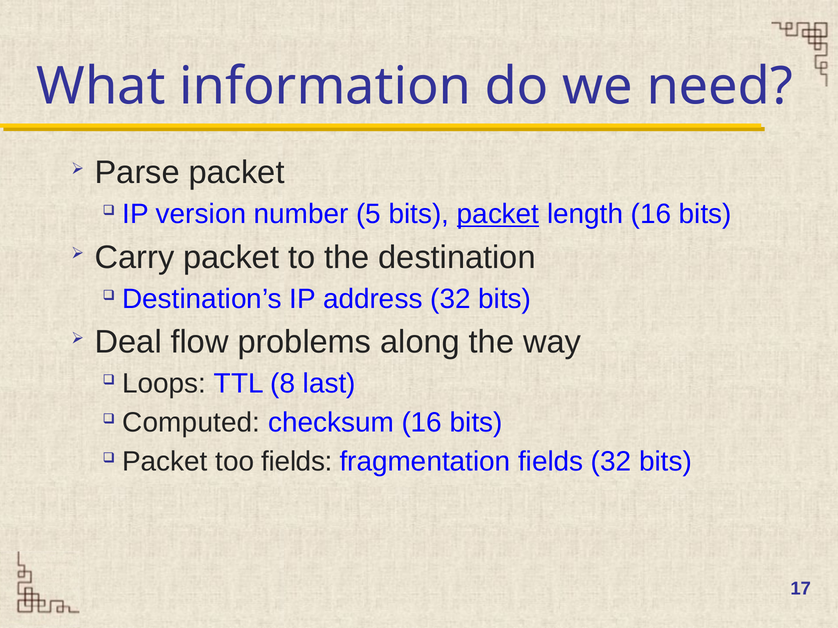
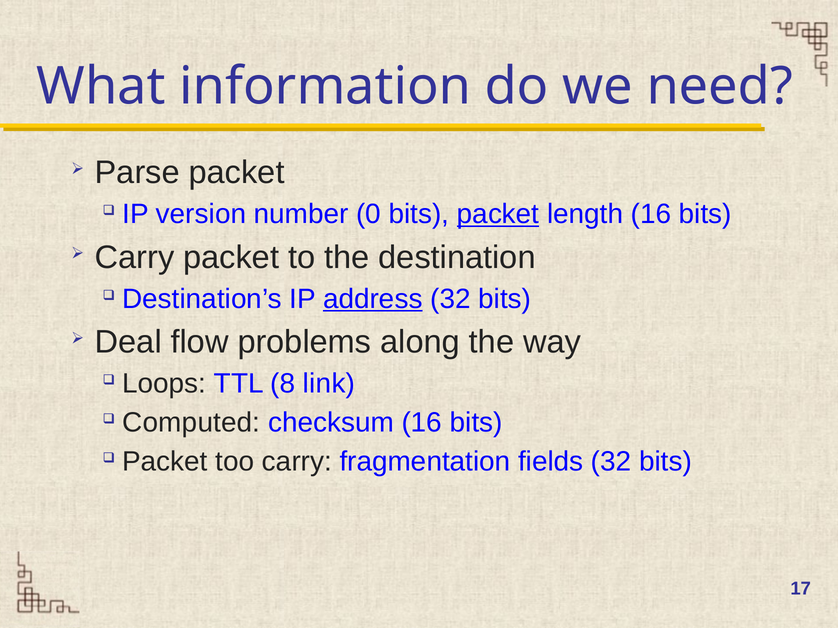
5: 5 -> 0 (369, 214)
address underline: none -> present (373, 299)
last: last -> link (329, 384)
too fields: fields -> carry (297, 462)
